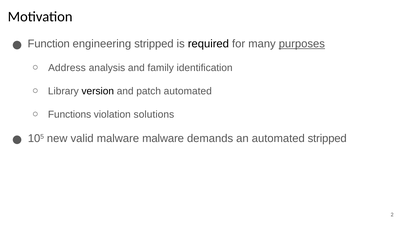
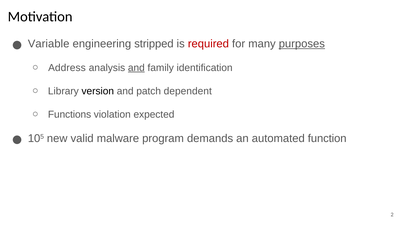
Function: Function -> Variable (49, 44)
required colour: black -> red (208, 44)
and underline: none -> present (136, 68)
patch automated: automated -> dependent (188, 91)
solutions: solutions -> expected (154, 114)
malware malware: malware -> program (163, 138)
automated stripped: stripped -> function (327, 138)
